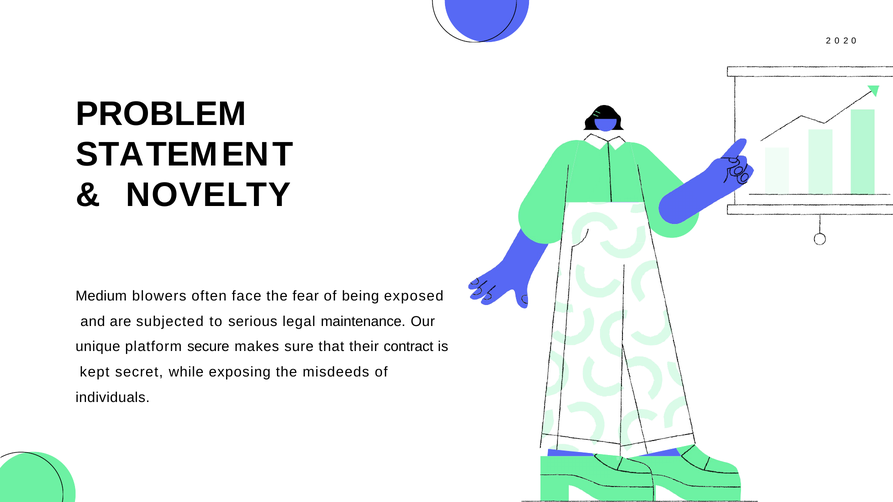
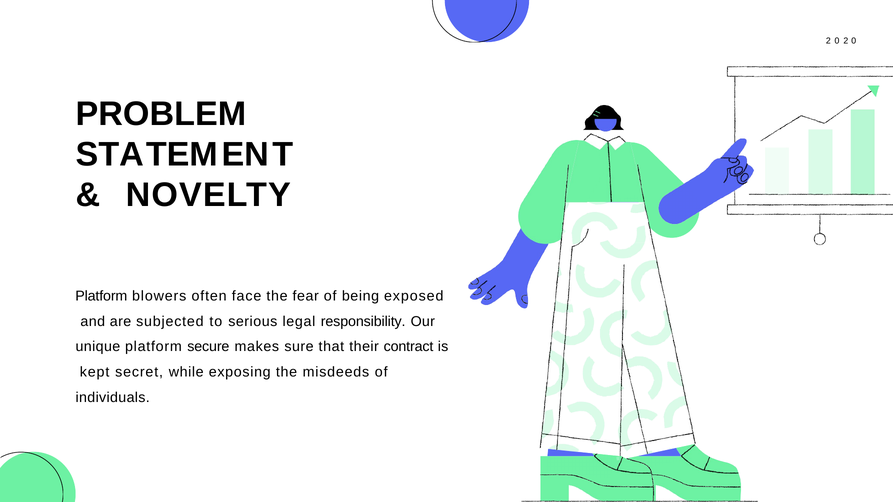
Medium: Medium -> Platform (101, 296)
maintenance: maintenance -> responsibility (363, 322)
